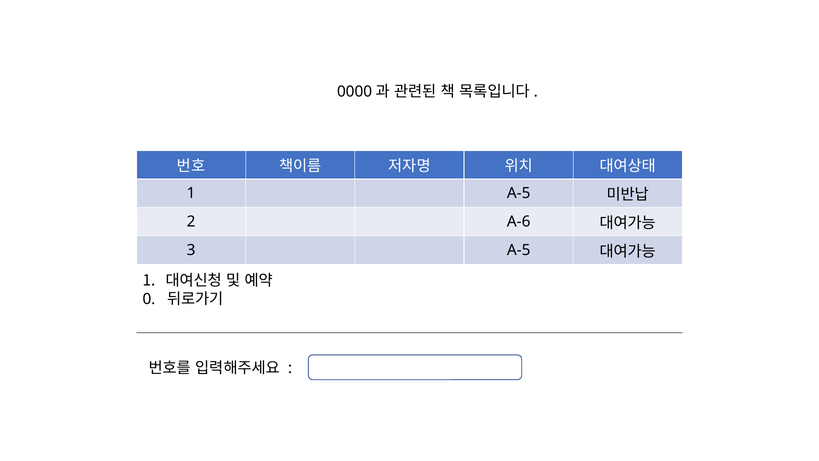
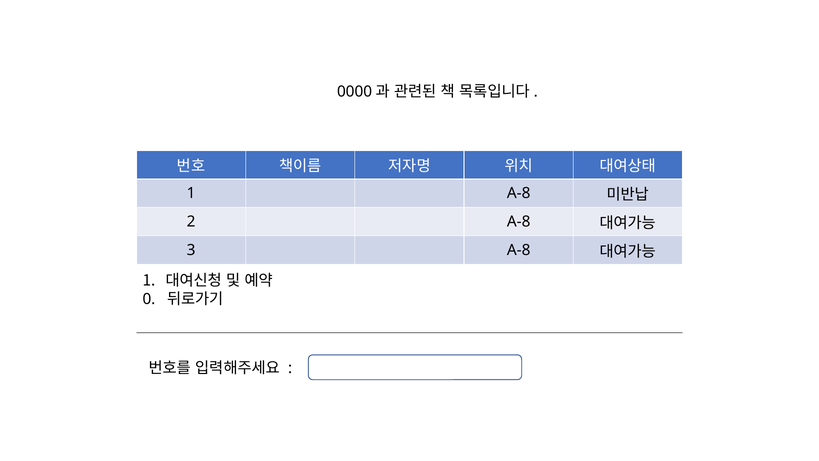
1 A-5: A-5 -> A-8 (519, 193)
2 A-6: A-6 -> A-8 (519, 222)
3 A-5: A-5 -> A-8 (519, 250)
